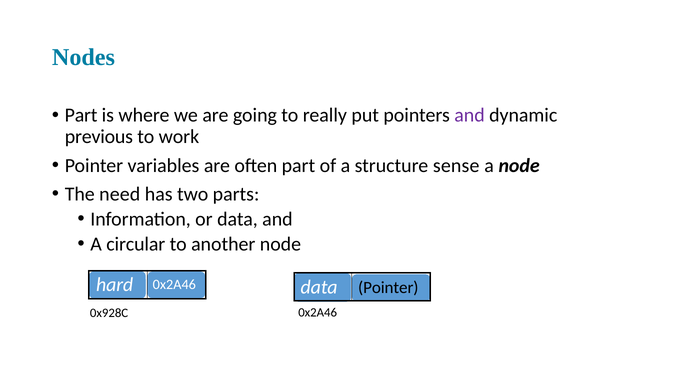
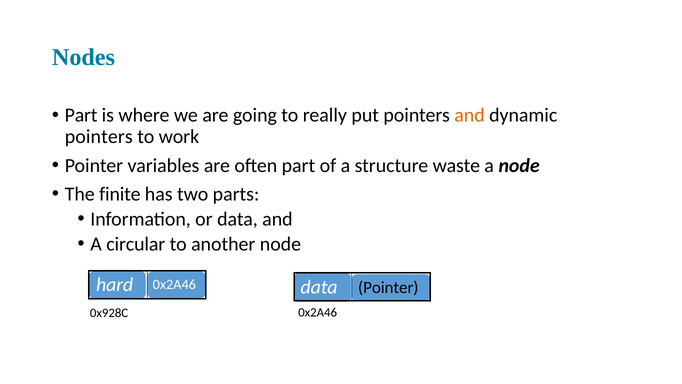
and colour: purple -> orange (470, 115)
previous: previous -> pointers (99, 137)
sense: sense -> waste (456, 165)
need: need -> finite (120, 194)
